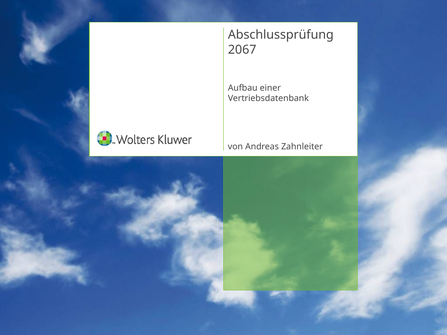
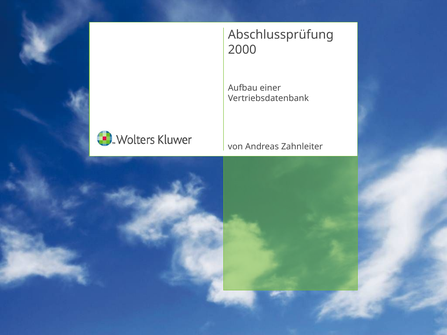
2067: 2067 -> 2000 (242, 50)
